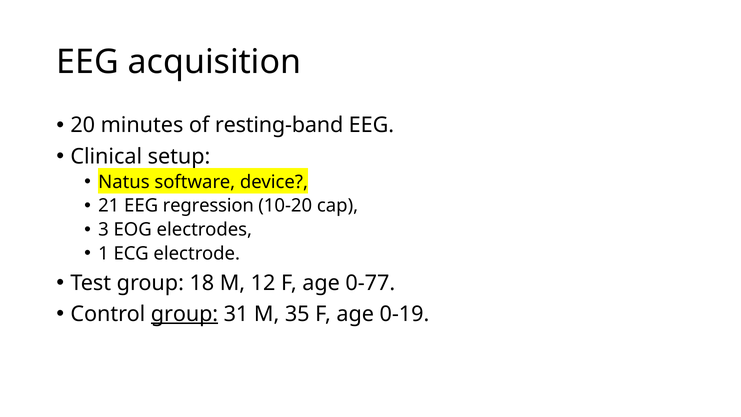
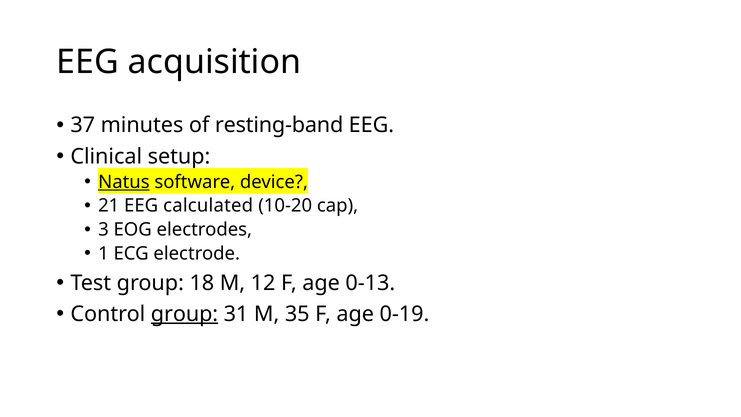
20: 20 -> 37 (83, 125)
Natus underline: none -> present (124, 182)
regression: regression -> calculated (208, 206)
0-77: 0-77 -> 0-13 (370, 283)
